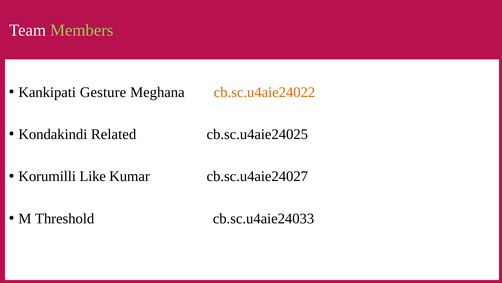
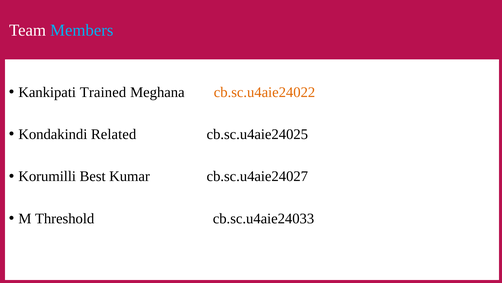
Members colour: light green -> light blue (82, 30)
Gesture: Gesture -> Trained (103, 92)
Like: Like -> Best (93, 176)
